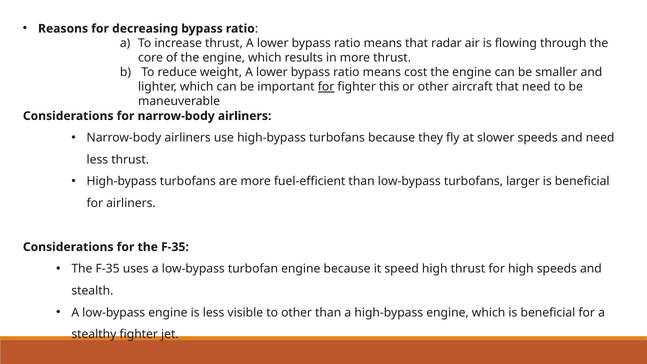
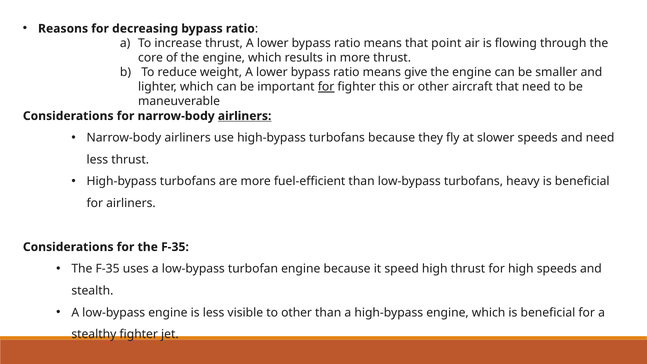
radar: radar -> point (446, 43)
cost: cost -> give (416, 72)
airliners underline: none -> present (245, 116)
larger: larger -> heavy (523, 181)
